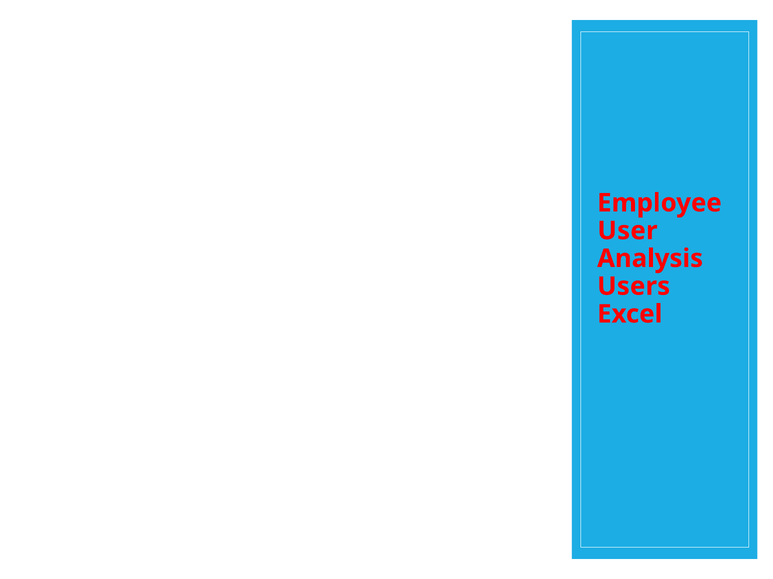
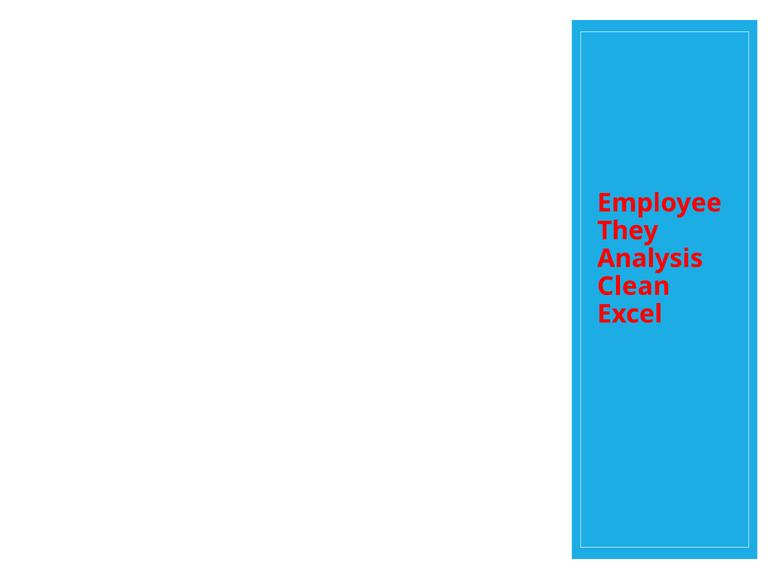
User: User -> They (628, 231)
Users: Users -> Clean (634, 287)
